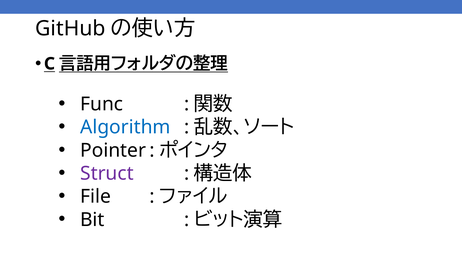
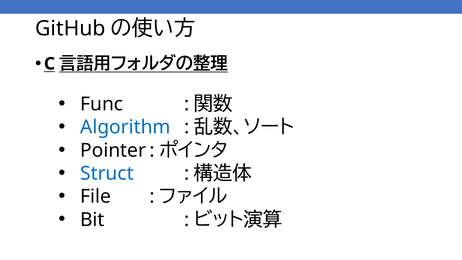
Struct colour: purple -> blue (107, 173)
